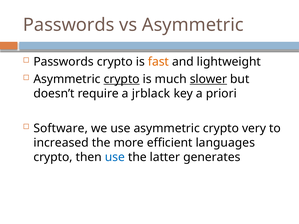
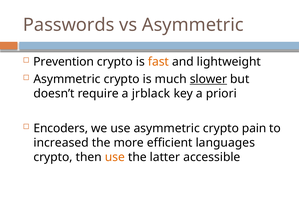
Passwords: Passwords -> Prevention (64, 62)
crypto underline: present -> none (122, 79)
Software: Software -> Encoders (61, 128)
very: very -> pain (254, 128)
use colour: blue -> orange (115, 157)
generates: generates -> accessible (212, 157)
